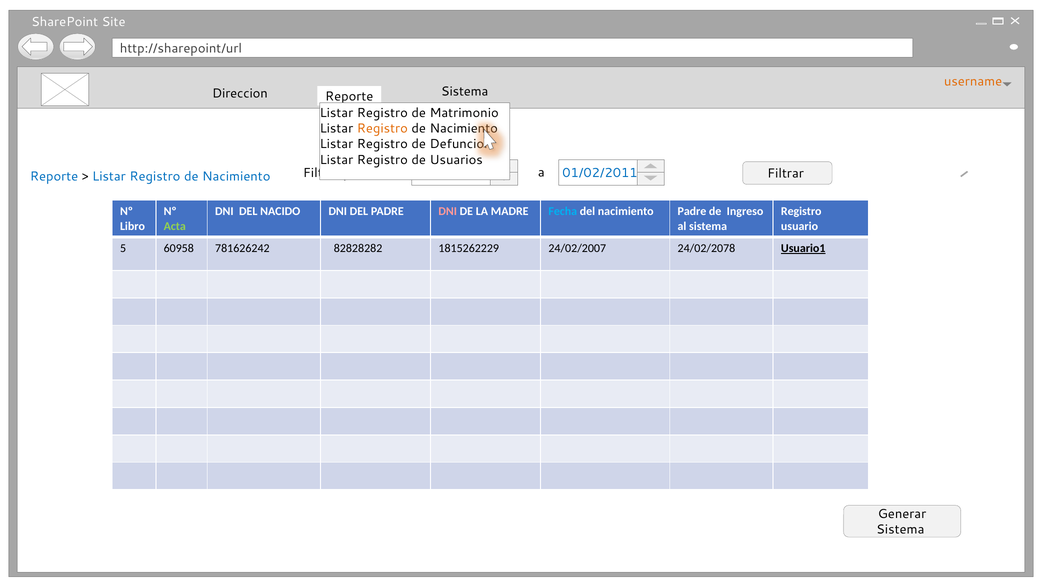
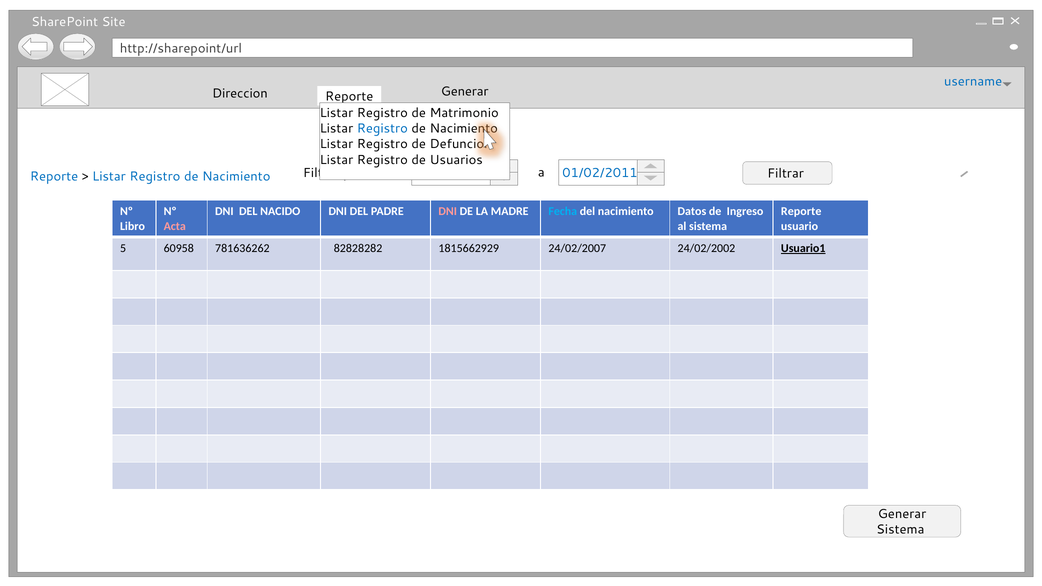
username colour: orange -> blue (973, 82)
Sistema: Sistema -> Generar (465, 92)
Registro colour: orange -> blue (382, 129)
nacimiento Padre: Padre -> Datos (692, 211)
Registro: Registro -> Reporte (801, 211)
Acta colour: light green -> pink (175, 226)
781626242: 781626242 -> 781636262 (242, 248)
1815262229: 1815262229 -> 1815662929 (469, 248)
24/02/2078: 24/02/2078 -> 24/02/2002 (706, 248)
